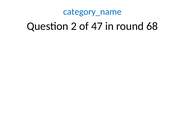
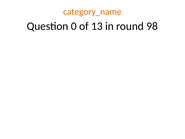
category_name colour: blue -> orange (92, 12)
2: 2 -> 0 (74, 26)
47: 47 -> 13 (97, 26)
68: 68 -> 98 (152, 26)
